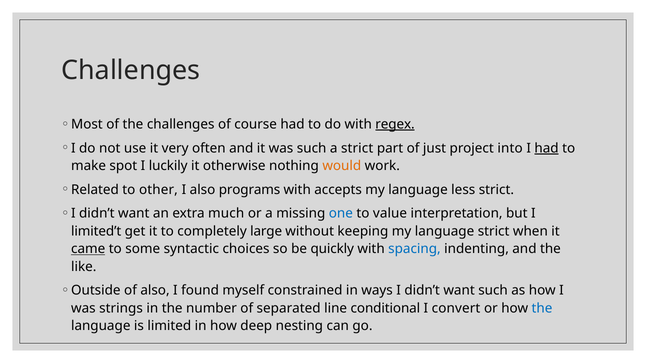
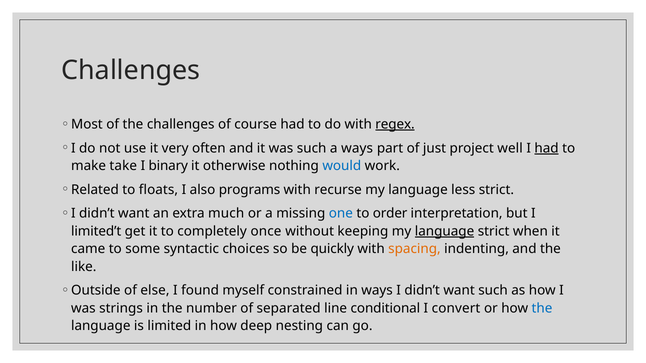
a strict: strict -> ways (357, 148)
into: into -> well (510, 148)
spot: spot -> take (123, 166)
luckily: luckily -> binary (168, 166)
would colour: orange -> blue (342, 166)
other: other -> floats (158, 190)
accepts: accepts -> recurse (338, 190)
value: value -> order (390, 214)
large: large -> once (266, 231)
language underline: none -> present (445, 231)
came underline: present -> none (88, 249)
spacing colour: blue -> orange (414, 249)
of also: also -> else (155, 291)
